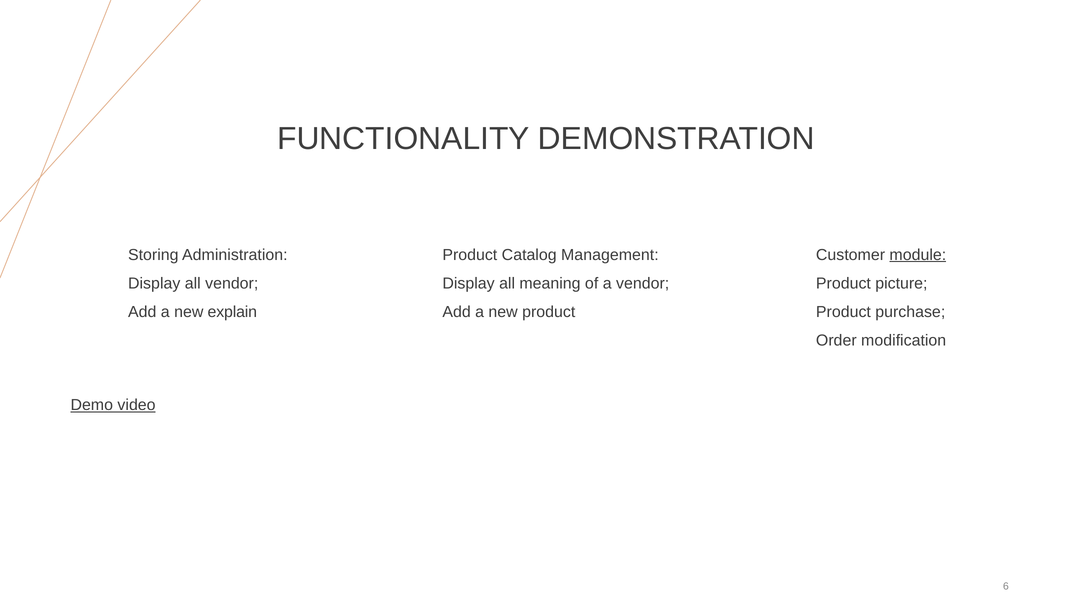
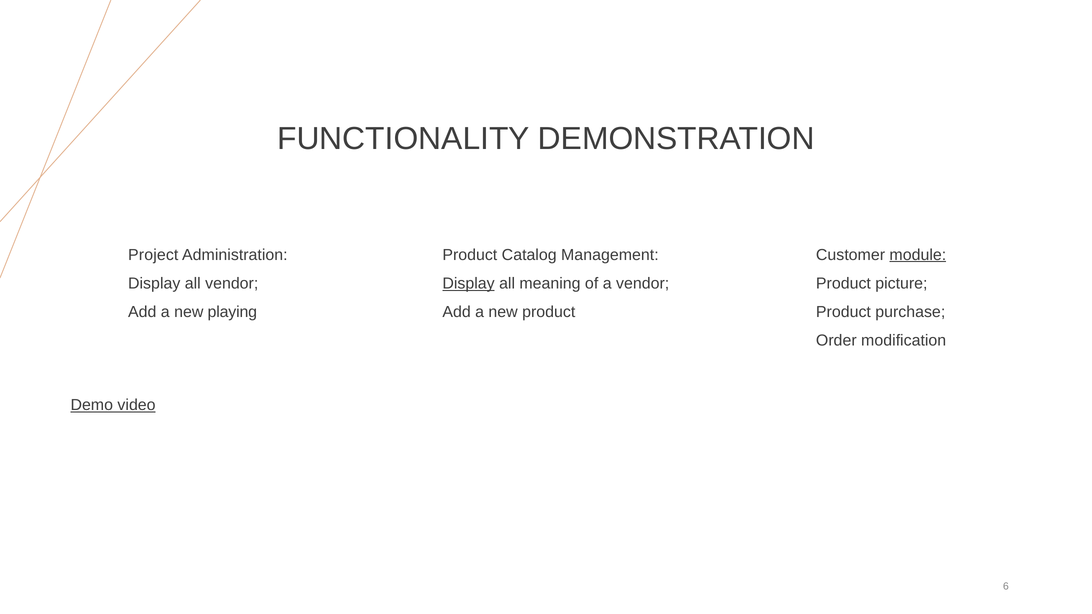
Storing: Storing -> Project (153, 255)
Display underline: none -> present (469, 284)
explain: explain -> playing (232, 312)
